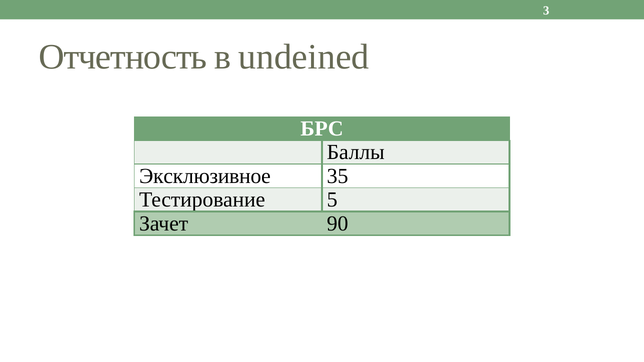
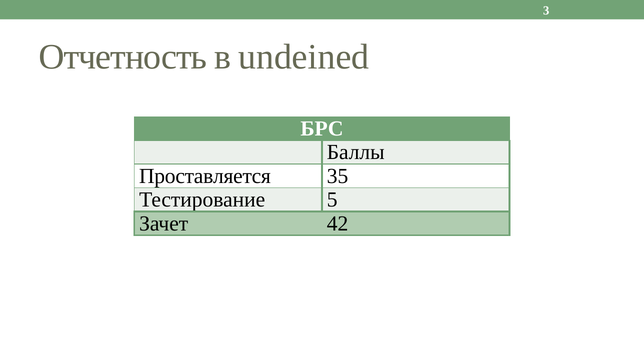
Эксклюзивное: Эксклюзивное -> Проставляется (205, 176)
90: 90 -> 42 (338, 224)
